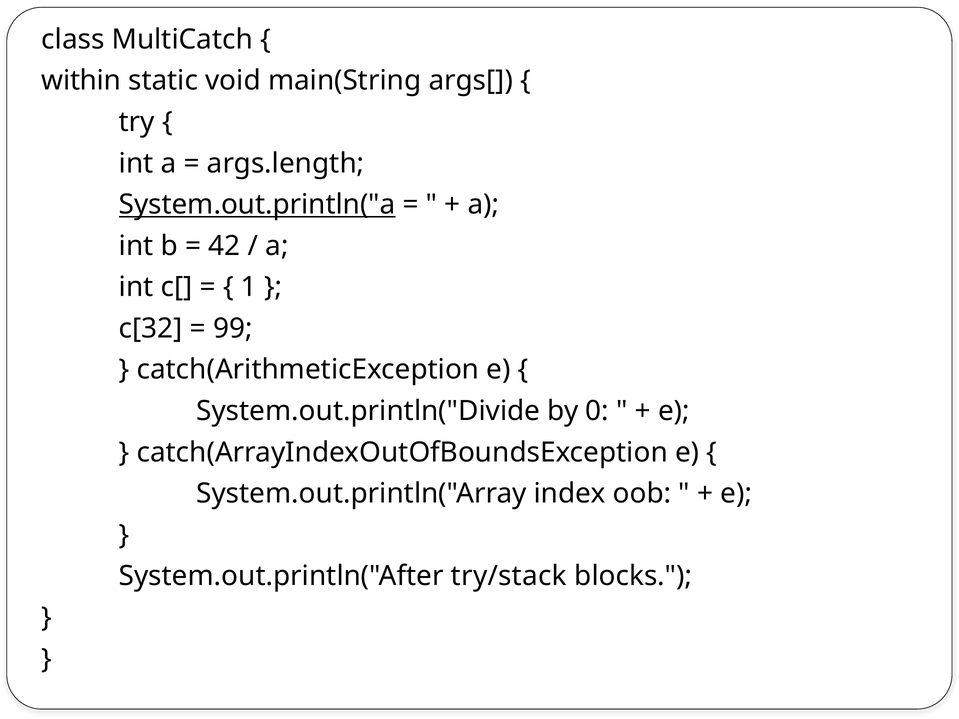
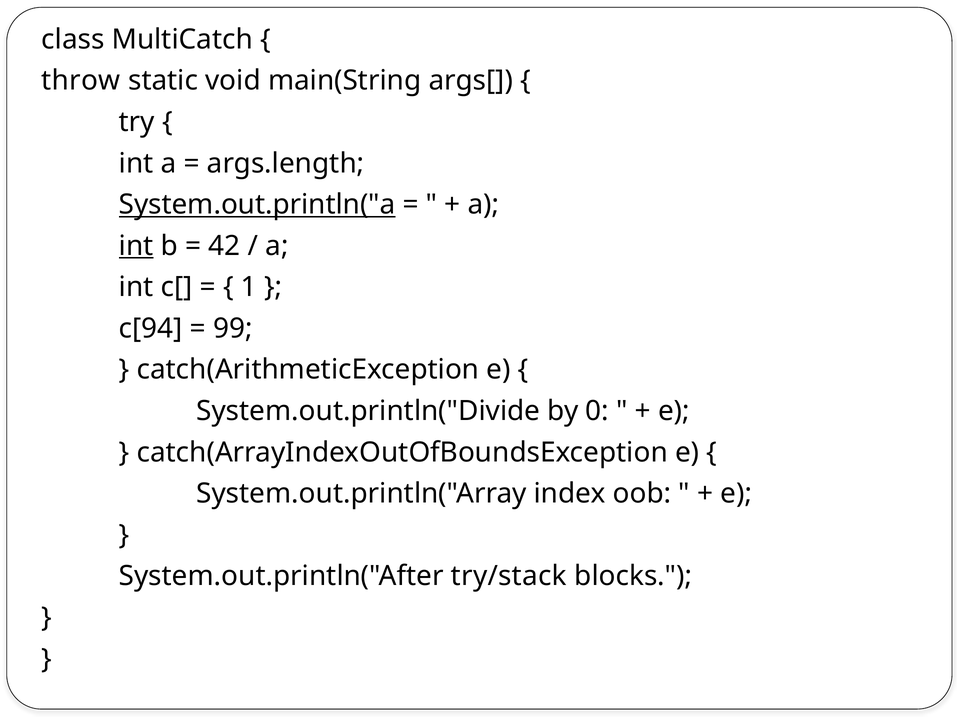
within: within -> throw (81, 81)
int underline: none -> present (136, 246)
c[32: c[32 -> c[94 (151, 329)
